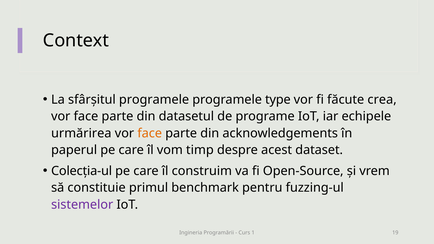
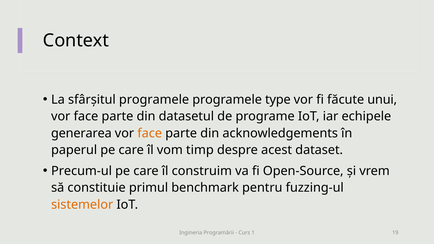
crea: crea -> unui (382, 100)
urmărirea: urmărirea -> generarea (81, 133)
Colecția-ul: Colecția-ul -> Precum-ul (82, 171)
sistemelor colour: purple -> orange (82, 205)
